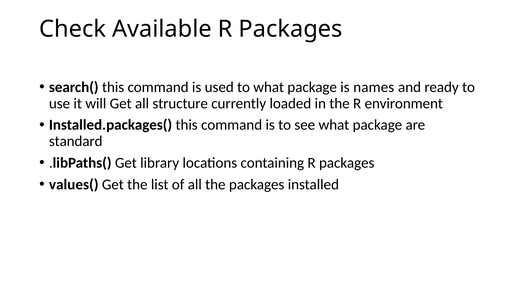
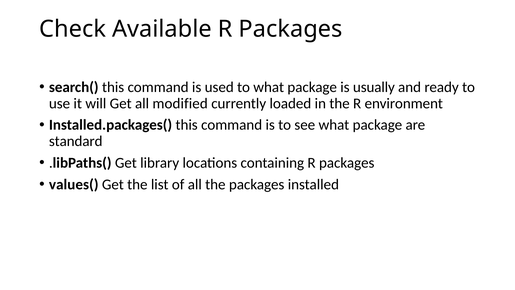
names: names -> usually (374, 87)
structure: structure -> modified (180, 103)
